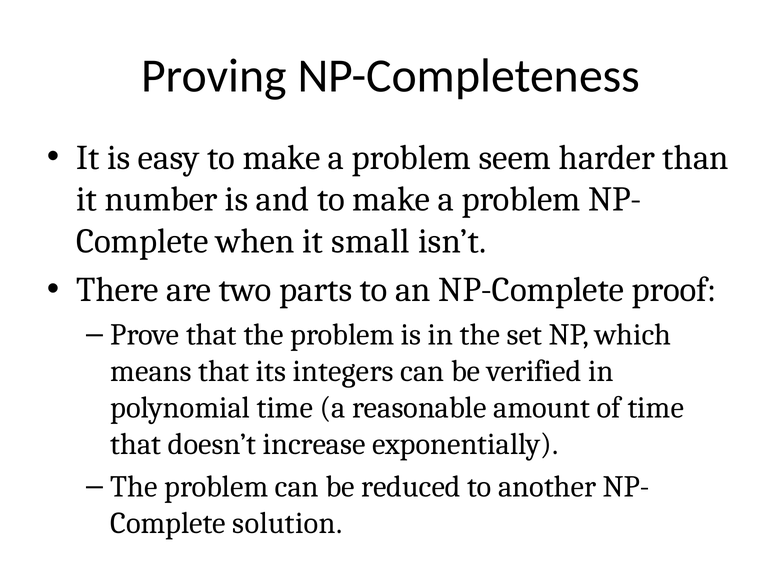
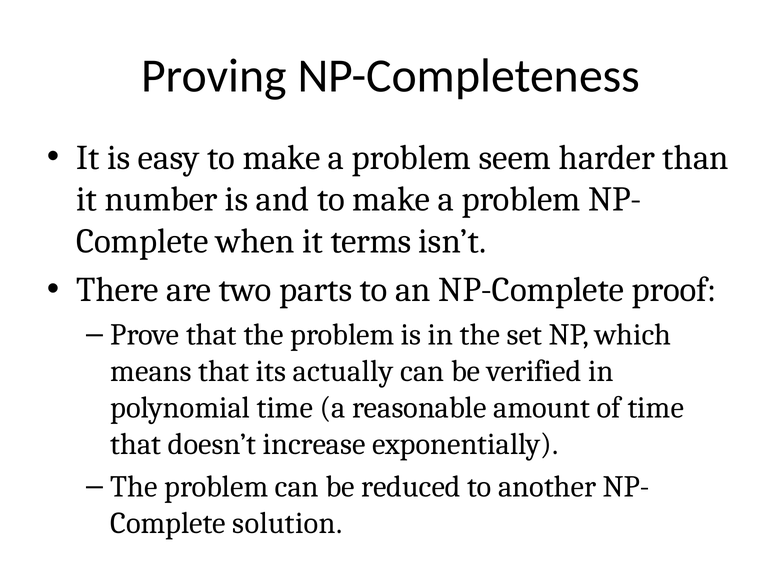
small: small -> terms (371, 241)
integers: integers -> actually (343, 371)
